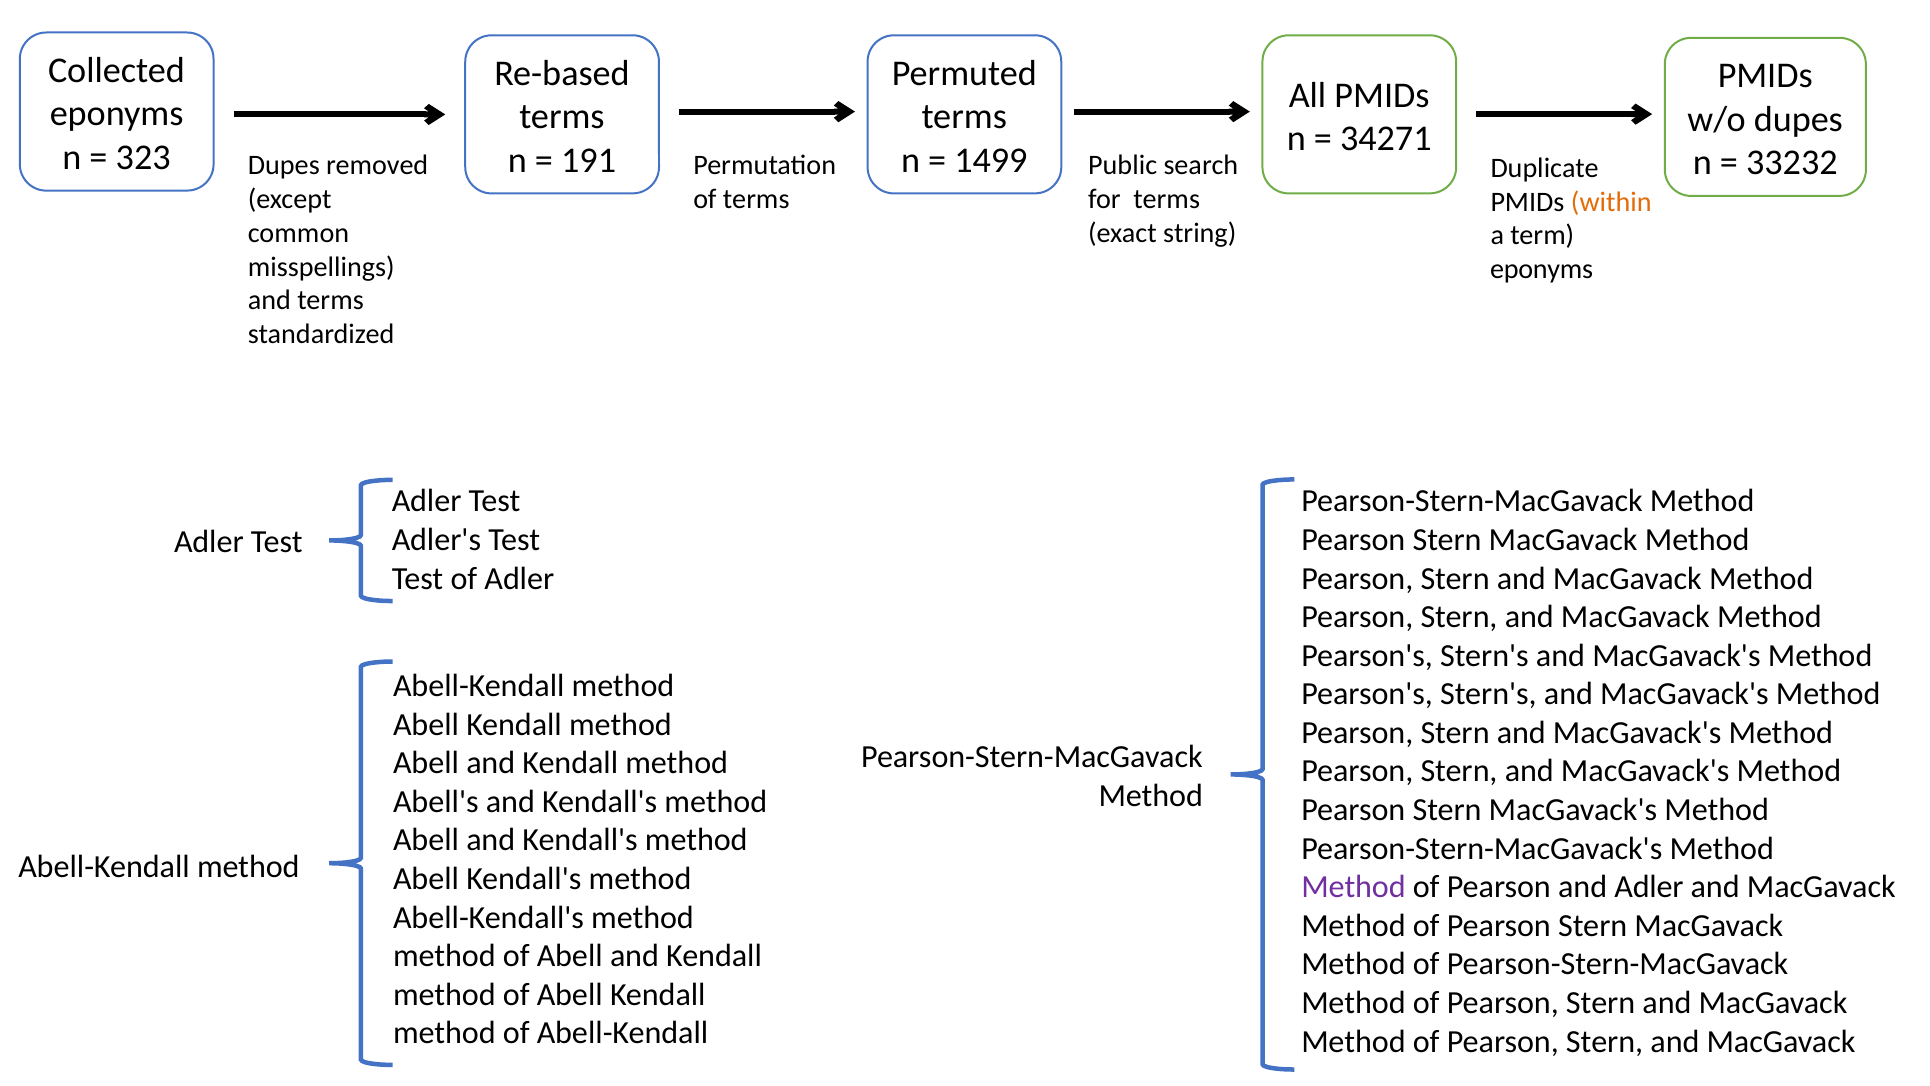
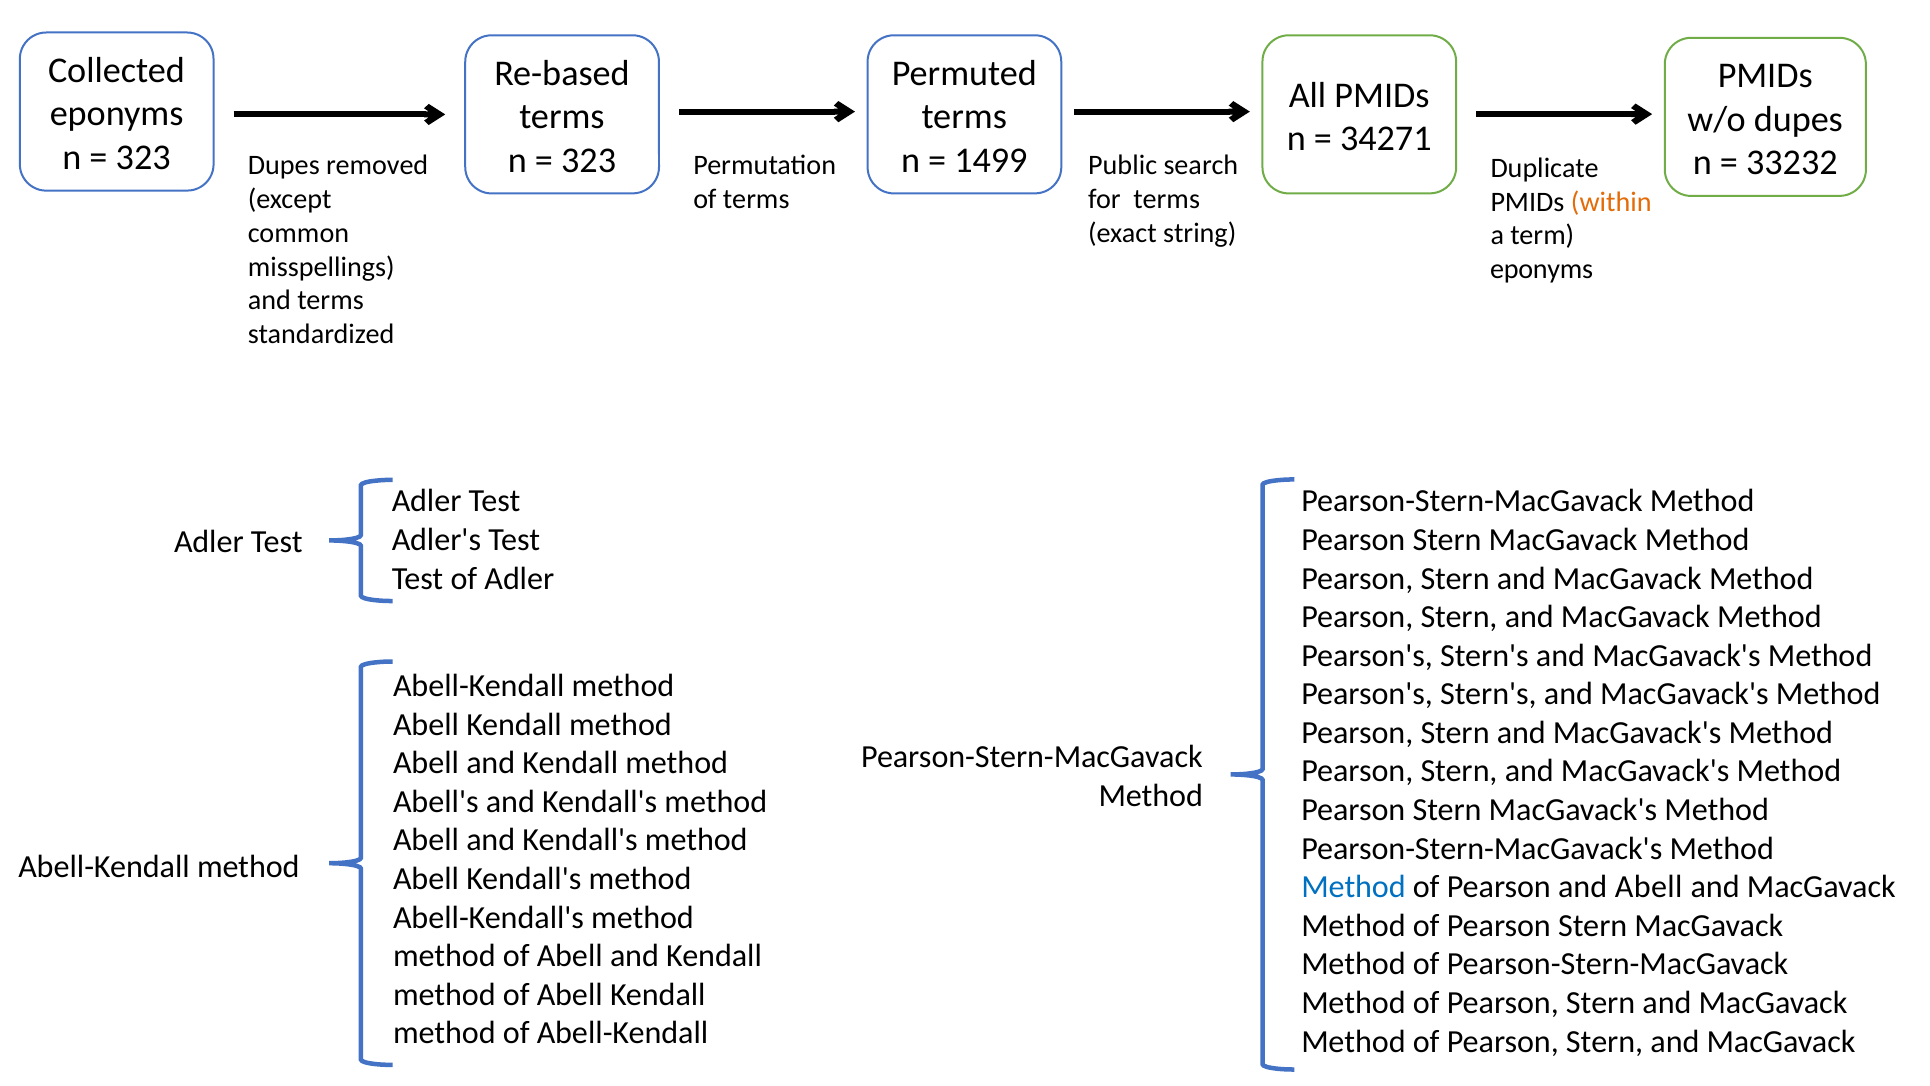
191: 191 -> 323 (589, 160)
Method colour: purple -> blue (1353, 887)
and Adler: Adler -> Abell (1649, 887)
